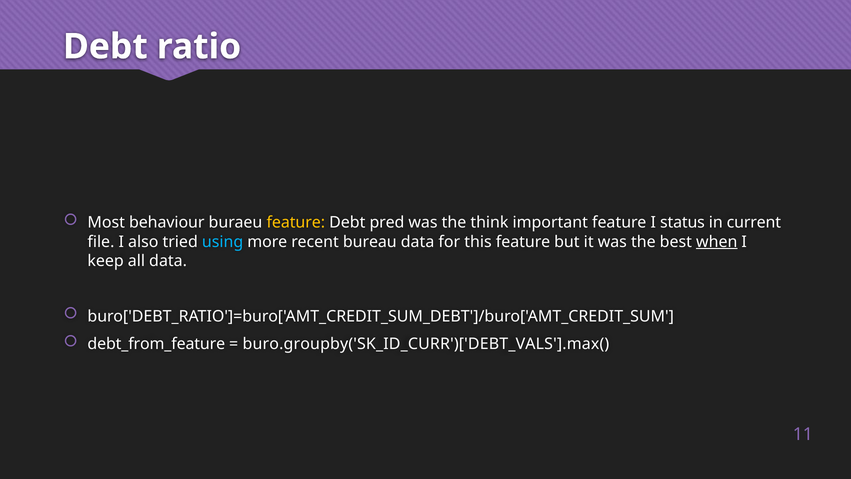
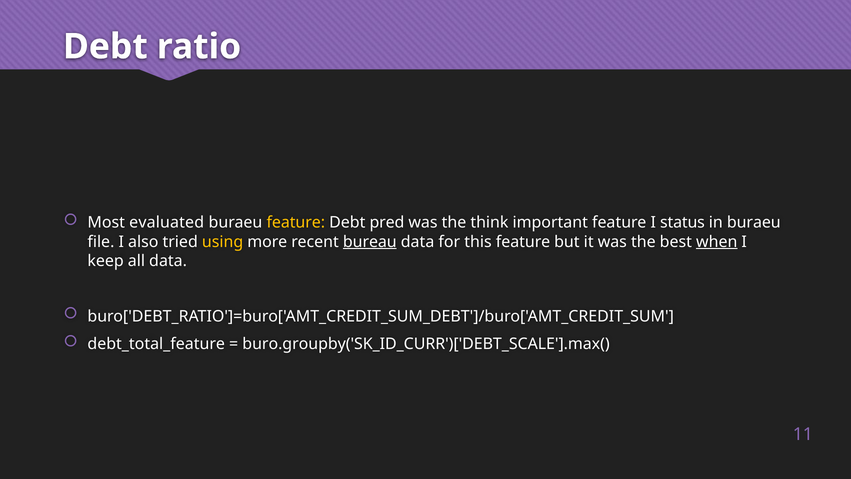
behaviour: behaviour -> evaluated (167, 222)
in current: current -> buraeu (754, 222)
using colour: light blue -> yellow (223, 242)
bureau underline: none -> present (370, 242)
debt_from_feature: debt_from_feature -> debt_total_feature (156, 344)
buro.groupby('SK_ID_CURR')['DEBT_VALS'].max(: buro.groupby('SK_ID_CURR')['DEBT_VALS'].max( -> buro.groupby('SK_ID_CURR')['DEBT_SCALE'].max( (426, 344)
